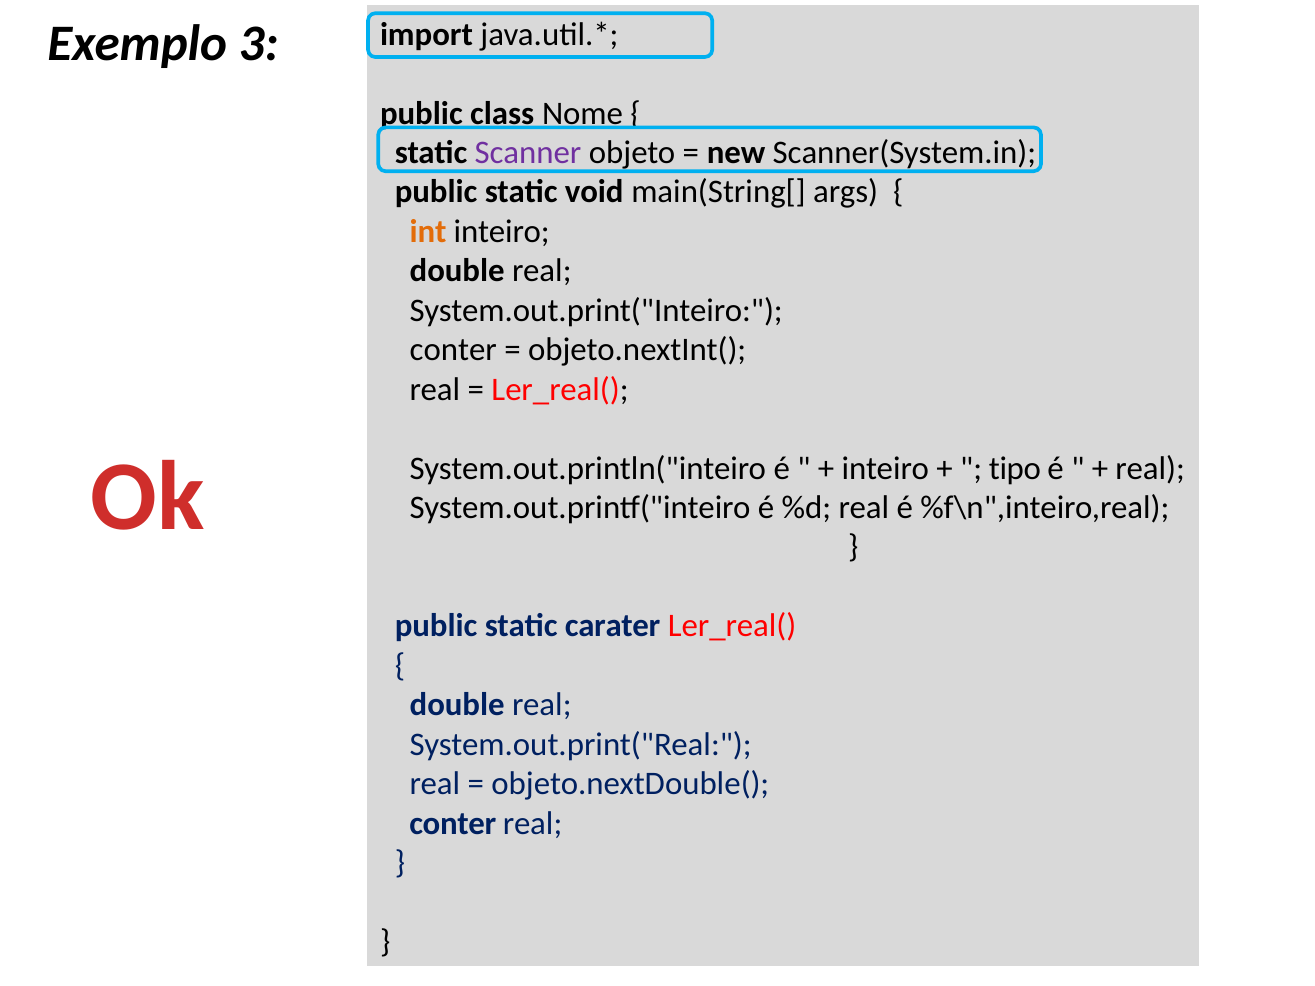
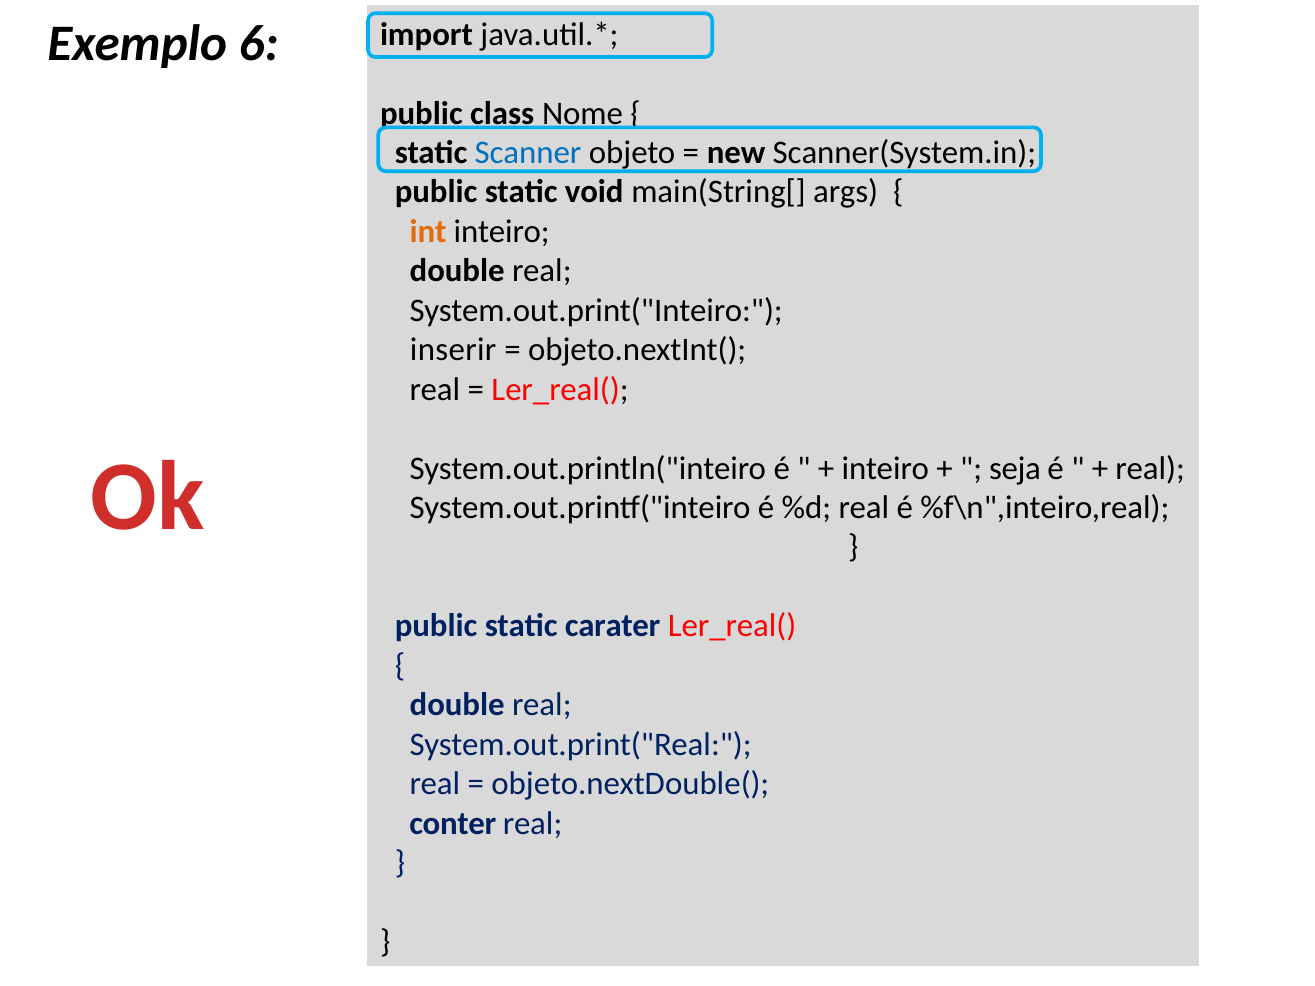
3: 3 -> 6 (259, 44)
Scanner colour: purple -> blue (528, 153)
conter: conter -> inserir (453, 350)
tipo: tipo -> seja (1015, 468)
